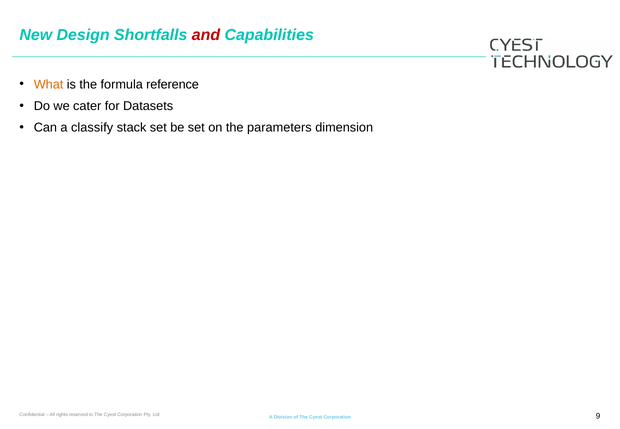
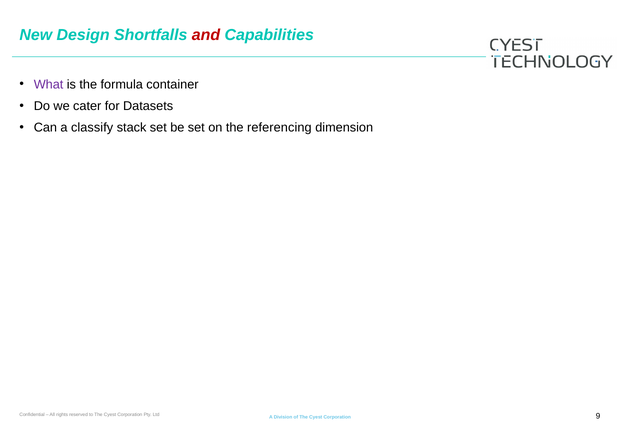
What colour: orange -> purple (49, 84)
reference: reference -> container (172, 84)
parameters: parameters -> referencing (279, 128)
